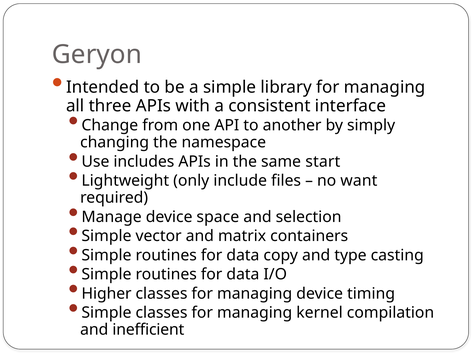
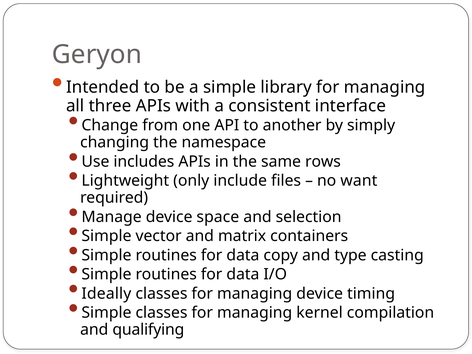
start: start -> rows (323, 162)
Higher: Higher -> Ideally (106, 294)
inefficient: inefficient -> qualifying (148, 330)
